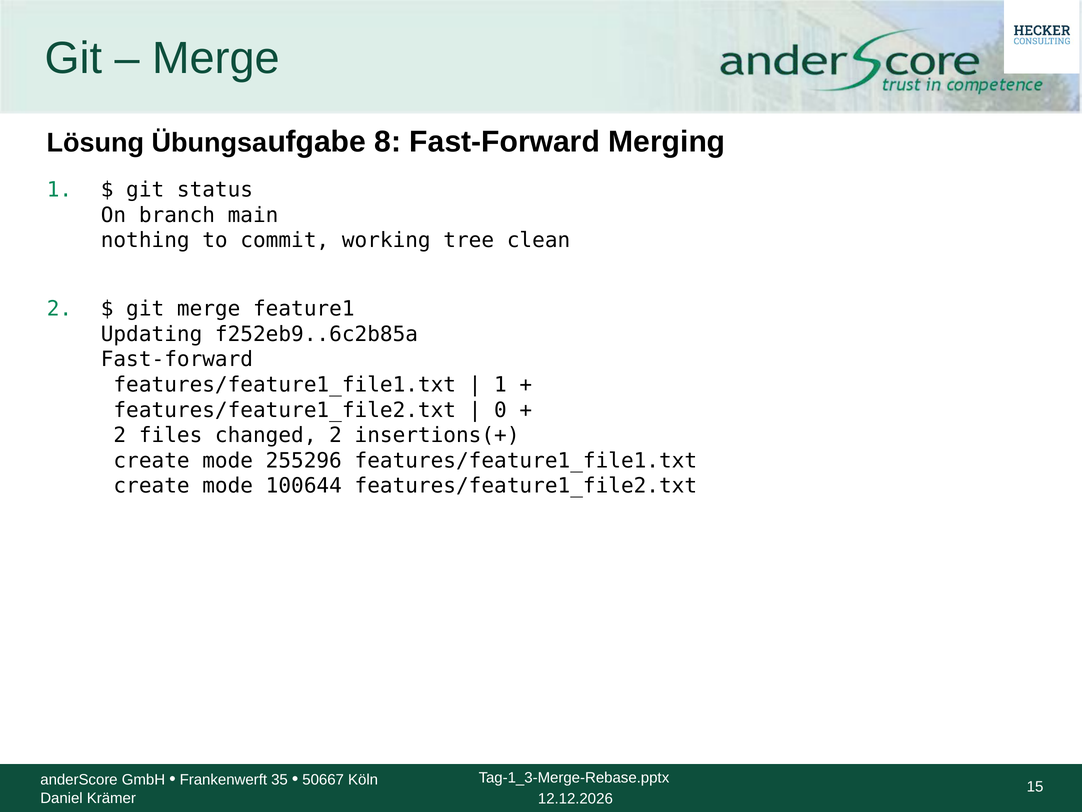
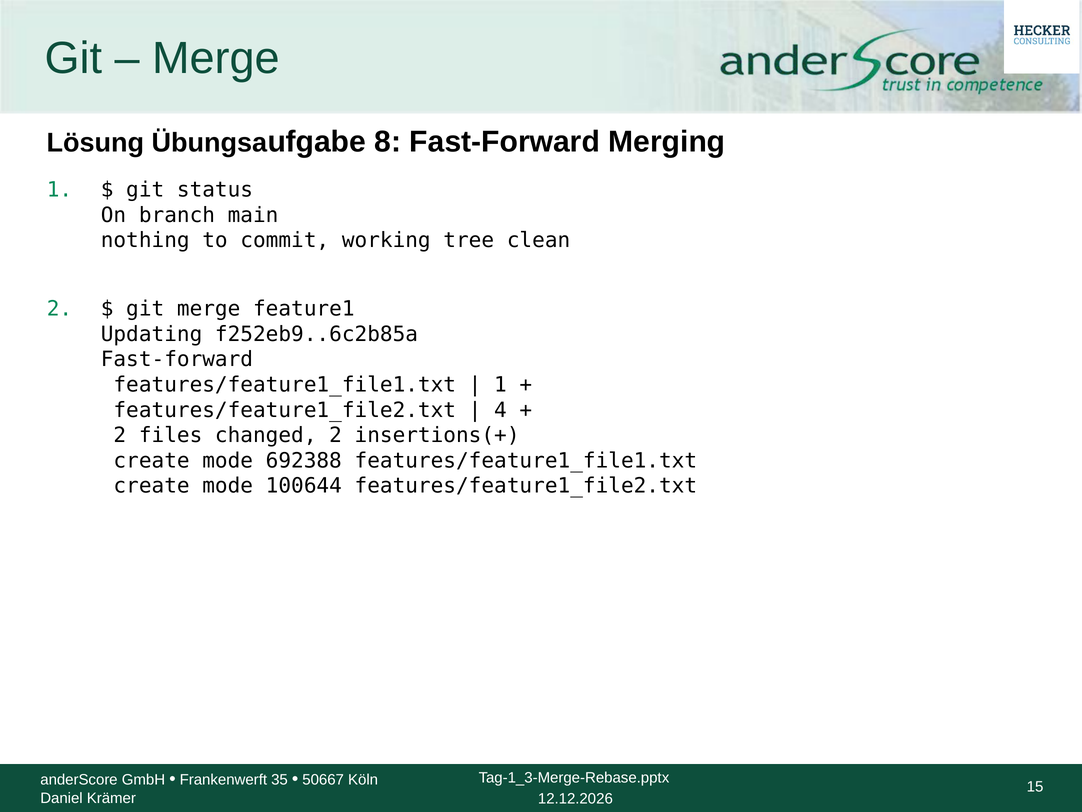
0: 0 -> 4 (500, 410)
255296: 255296 -> 692388 (304, 460)
